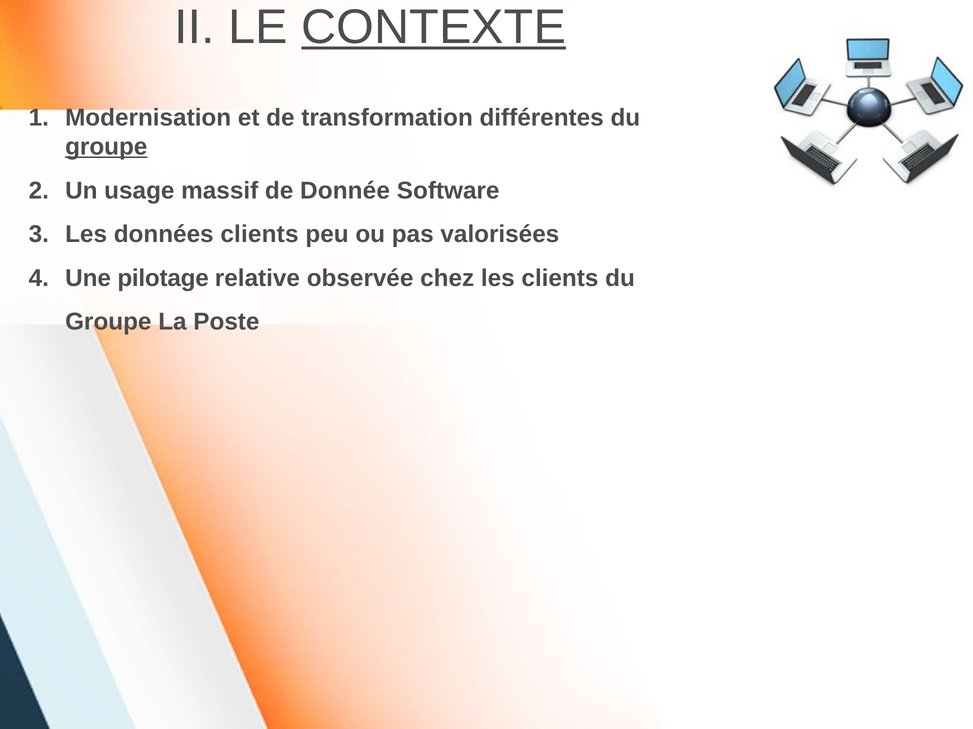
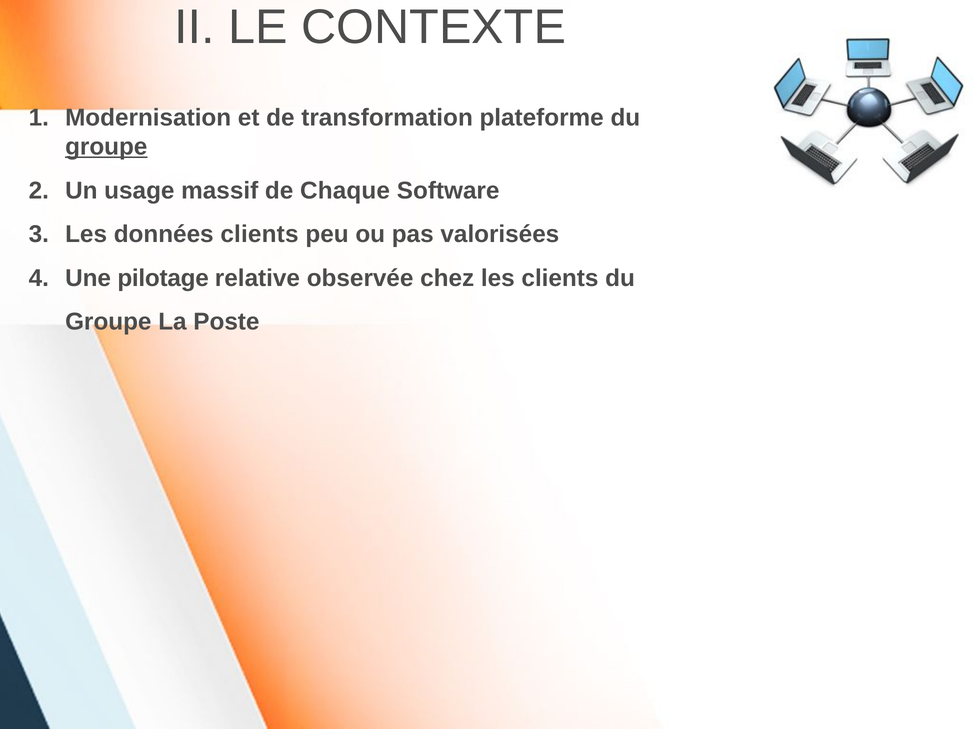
CONTEXTE underline: present -> none (434, 27)
différentes: différentes -> plateforme (542, 118)
Donnée: Donnée -> Chaque (345, 191)
